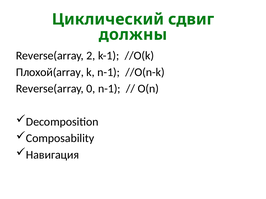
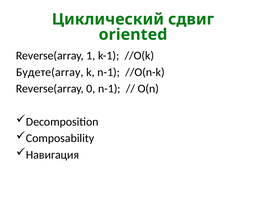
должны: должны -> oriented (133, 35)
2: 2 -> 1 (91, 56)
Плохой(array: Плохой(array -> Будете(array (50, 72)
